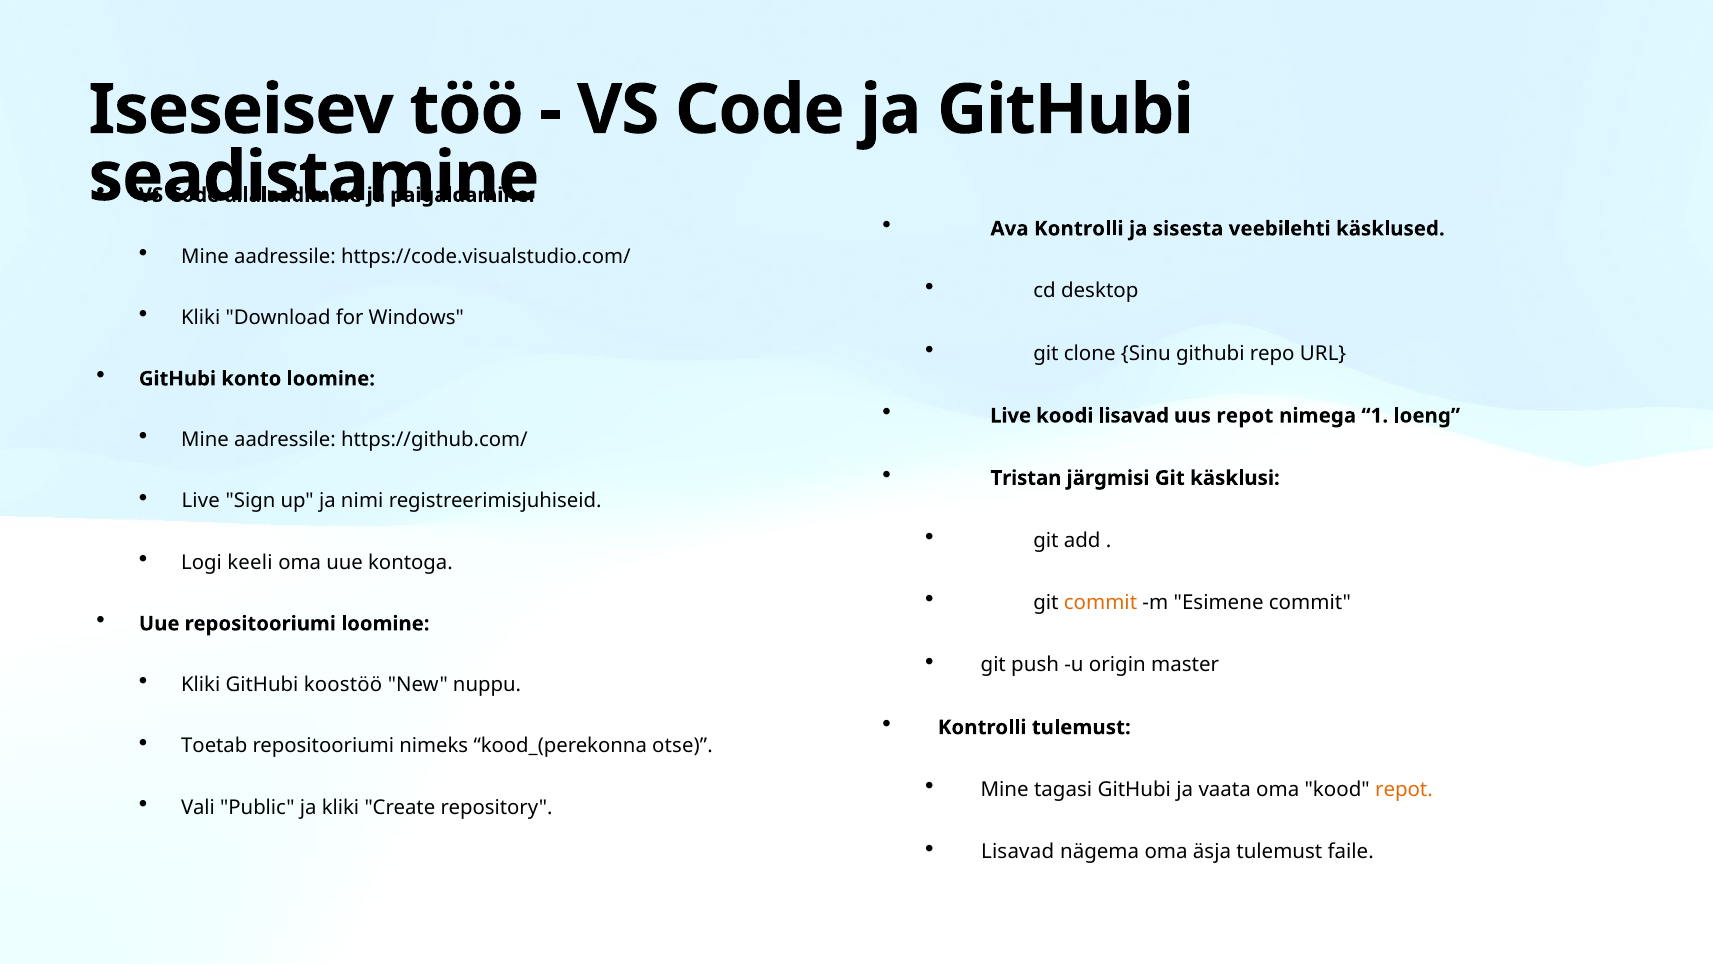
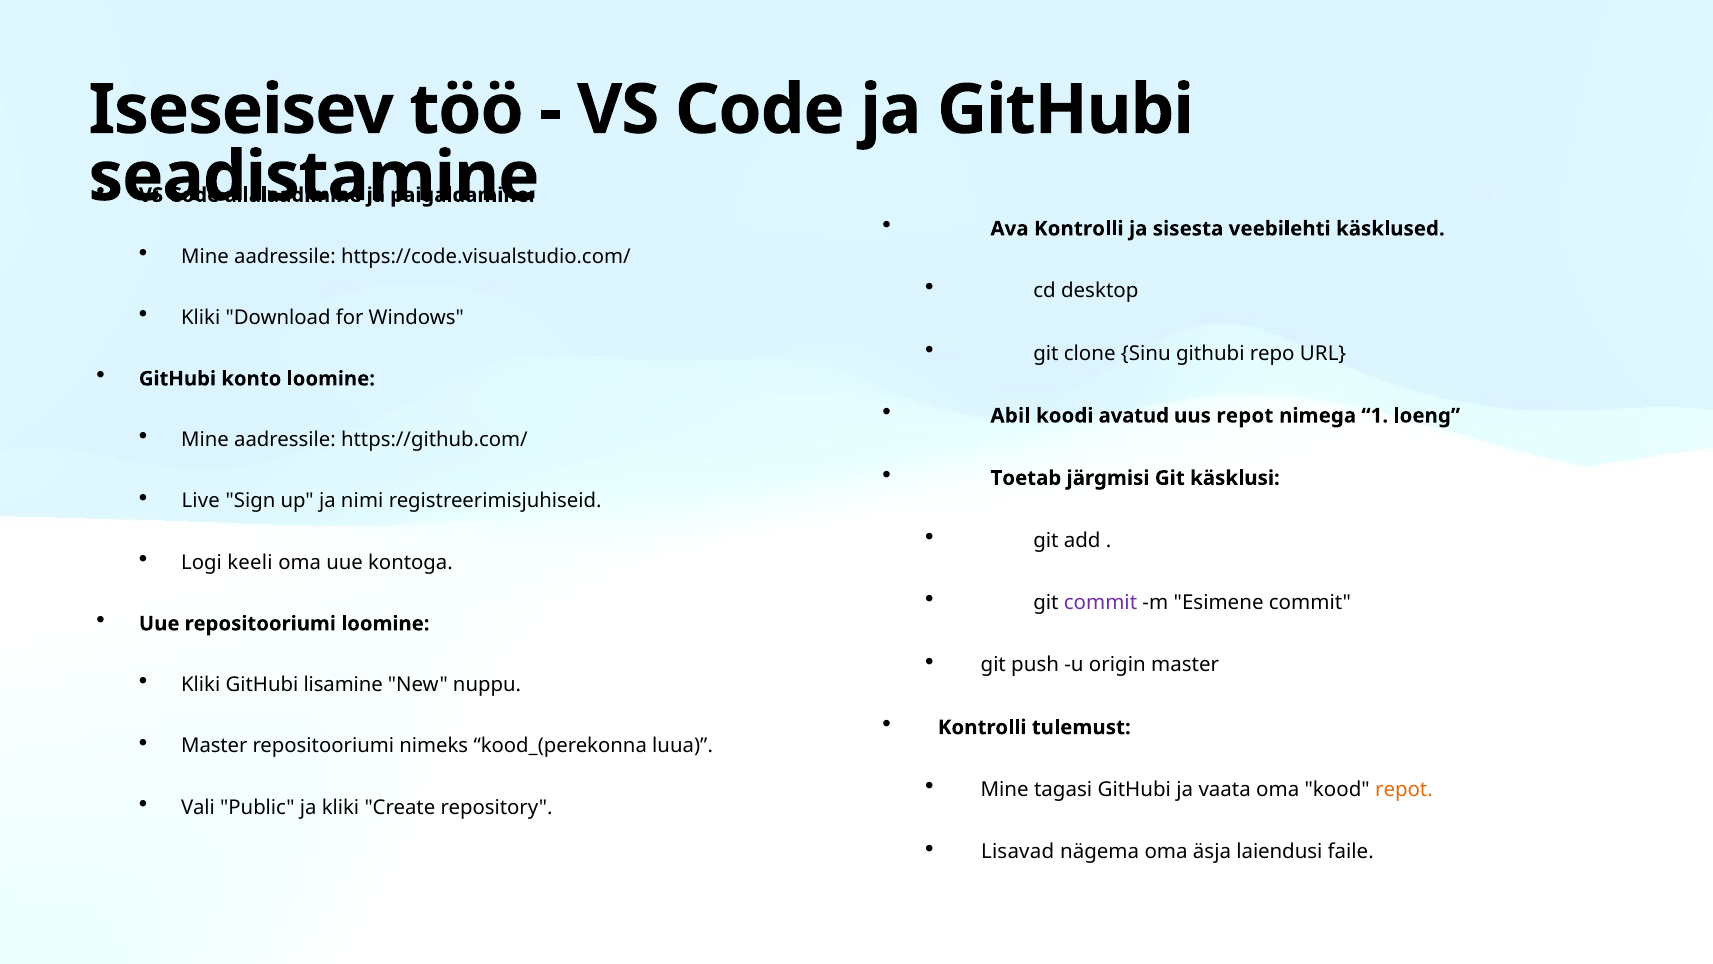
Live: Live -> Abil (1010, 416)
koodi lisavad: lisavad -> avatud (1134, 416)
Tristan: Tristan -> Toetab (1026, 478)
commit colour: orange -> purple (1100, 603)
koostöö: koostöö -> lisamine (343, 685)
Toetab: Toetab -> Master (214, 746)
otse: otse -> luua (683, 746)
äsja tulemust: tulemust -> laiendusi (1279, 852)
